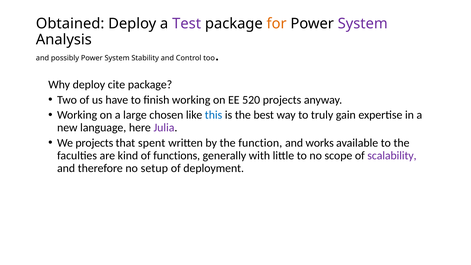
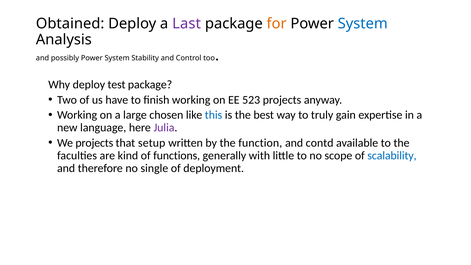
Test: Test -> Last (187, 24)
System colour: purple -> blue (363, 24)
cite: cite -> test (117, 85)
520: 520 -> 523 (251, 100)
spent: spent -> setup (152, 143)
works: works -> contd (320, 143)
scalability colour: purple -> blue (392, 156)
setup: setup -> single (154, 168)
